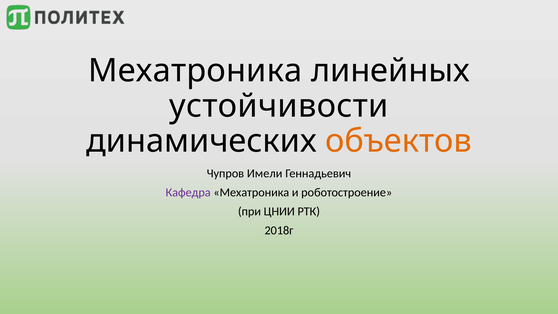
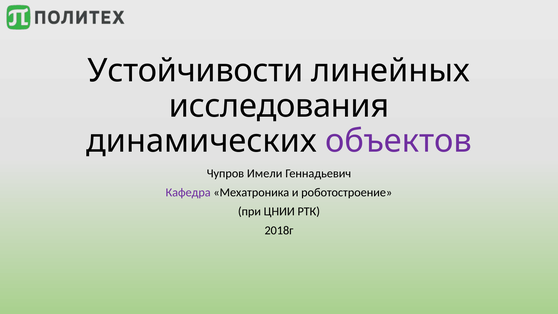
Мехатроника: Мехатроника -> Устойчивости (195, 71)
устойчивости: устойчивости -> исследования (279, 106)
объектов colour: orange -> purple (398, 141)
